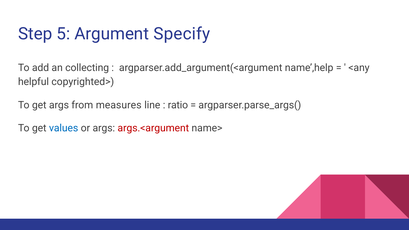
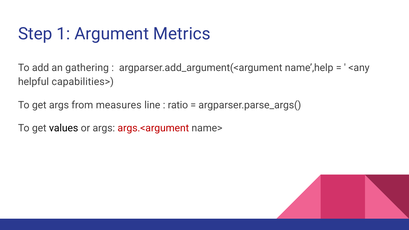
5: 5 -> 1 (63, 34)
Specify: Specify -> Metrics (182, 34)
collecting: collecting -> gathering (87, 68)
copyrighted>: copyrighted> -> capabilities> (83, 82)
values colour: blue -> black (64, 128)
